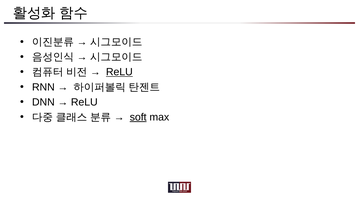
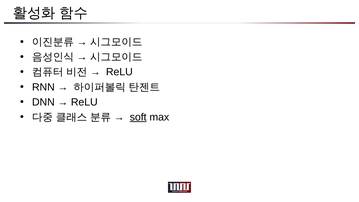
ReLU underline: present -> none (119, 72)
